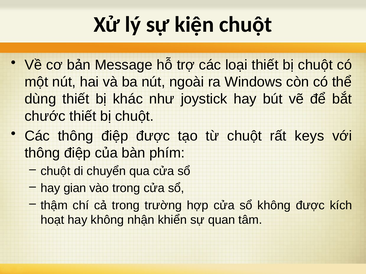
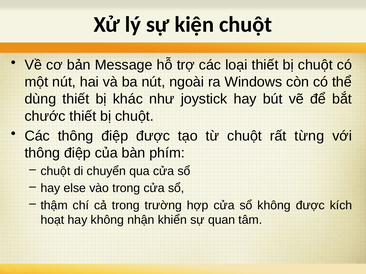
keys: keys -> từng (309, 136)
gian: gian -> else (75, 189)
